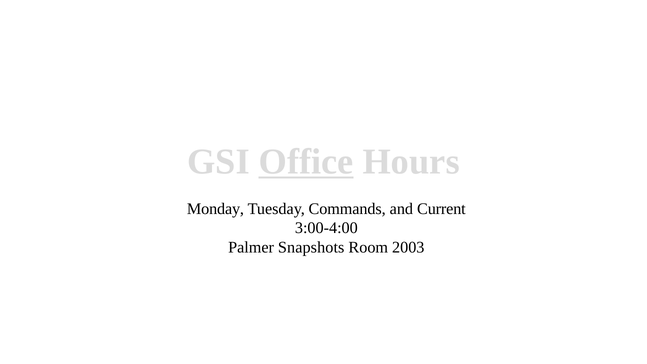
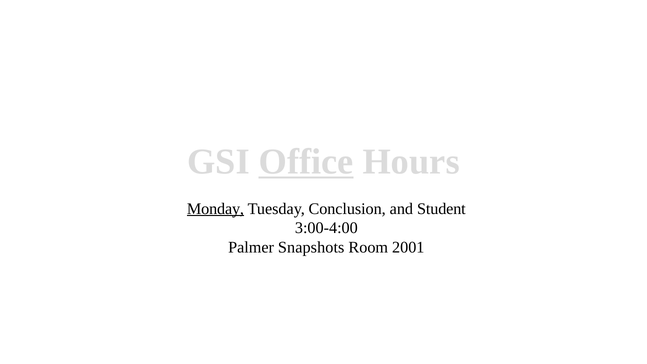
Monday underline: none -> present (215, 209)
Commands: Commands -> Conclusion (347, 209)
Current: Current -> Student (441, 209)
2003: 2003 -> 2001 (408, 247)
